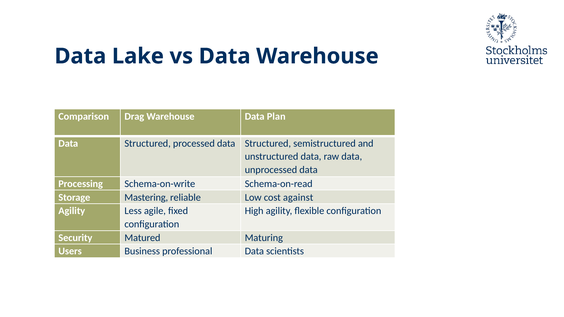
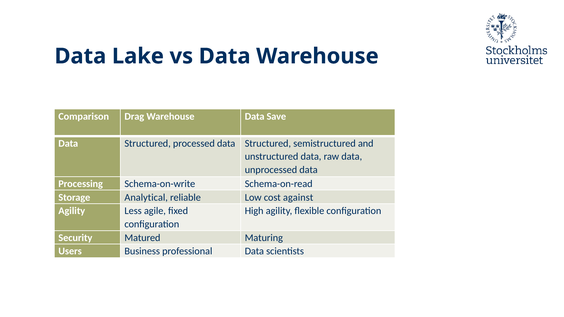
Plan: Plan -> Save (276, 116)
Mastering: Mastering -> Analytical (146, 197)
